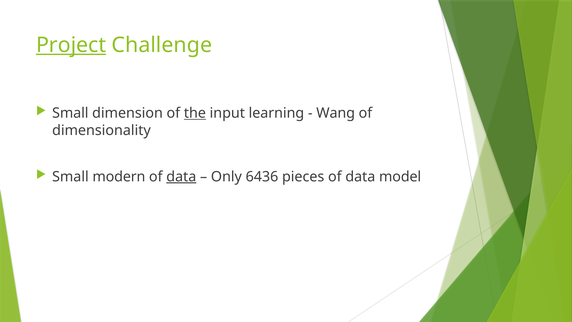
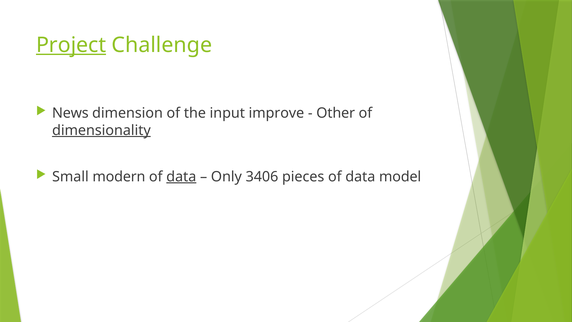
Small: Small -> News (70, 113)
the underline: present -> none (195, 113)
learning: learning -> improve (276, 113)
Wang: Wang -> Other (336, 113)
dimensionality underline: none -> present (101, 130)
6436: 6436 -> 3406 (262, 177)
